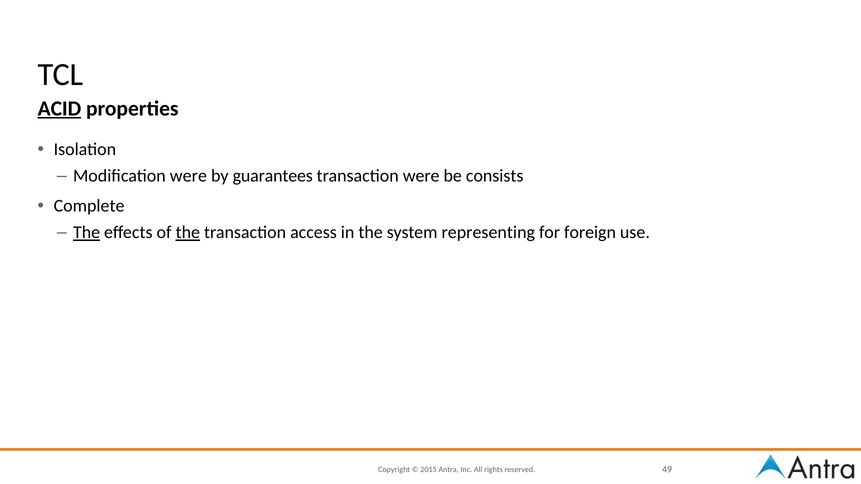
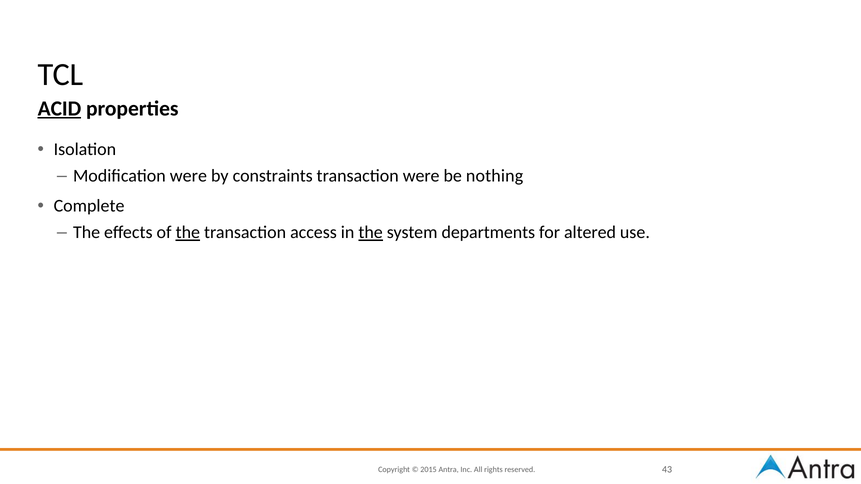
guarantees: guarantees -> constraints (273, 176)
consists: consists -> nothing (495, 176)
The underline: present -> none (87, 233)
the underline: none -> present (371, 233)
representing: representing -> departments (488, 233)
foreign: foreign -> altered (590, 233)
49: 49 -> 43 (667, 470)
